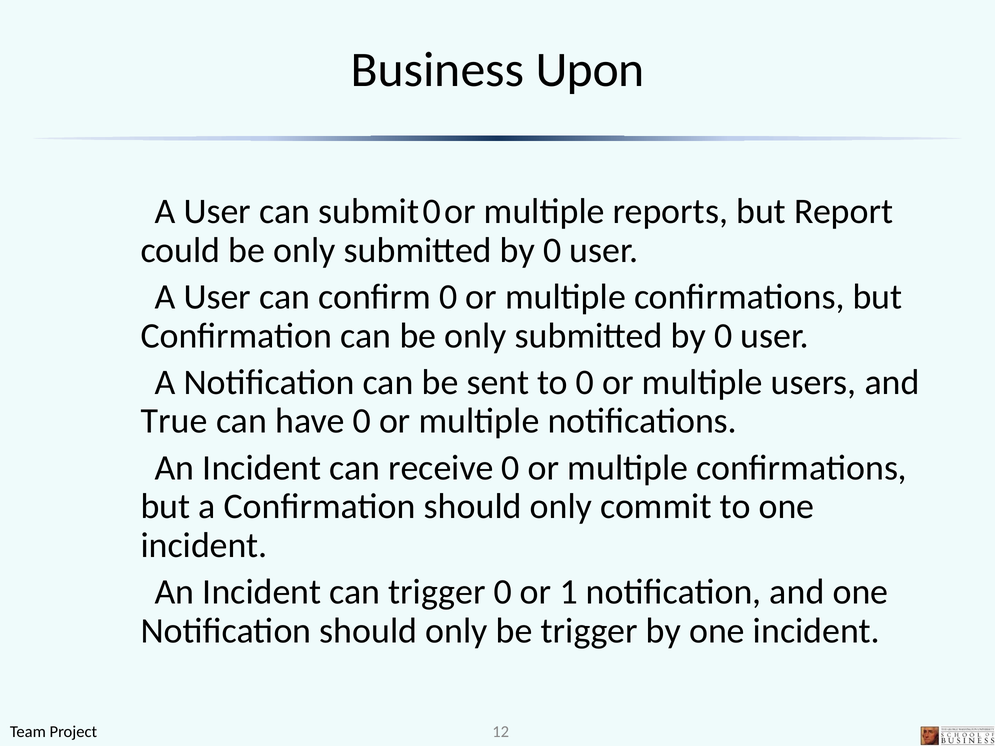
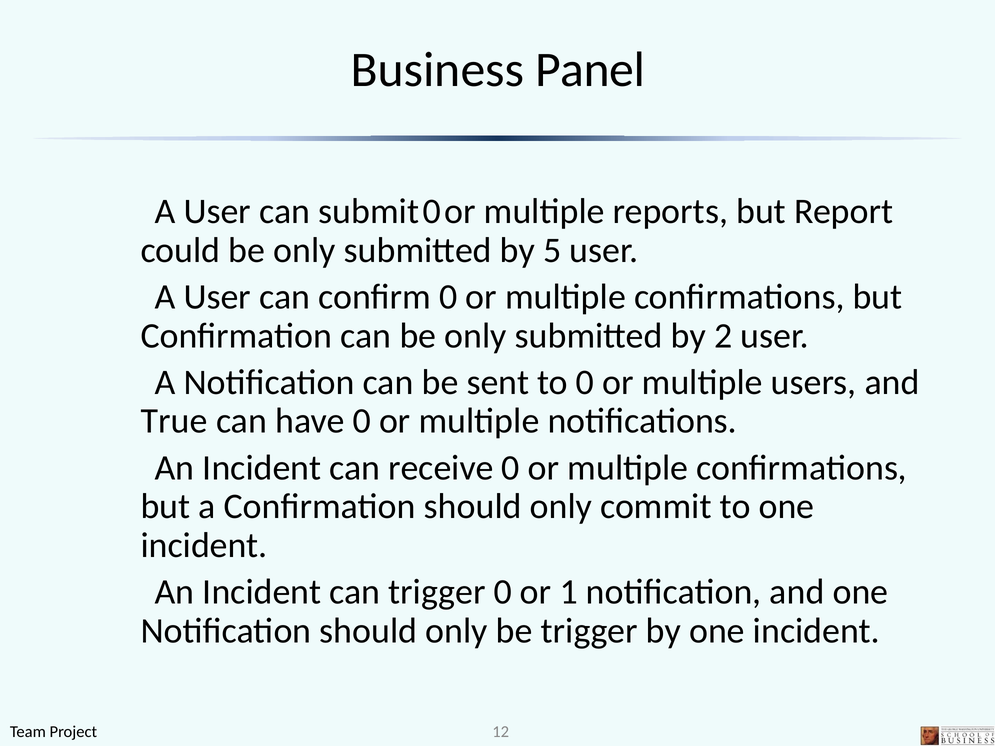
Upon: Upon -> Panel (590, 70)
0: 0 -> 5 (552, 250)
0: 0 -> 2 (723, 336)
